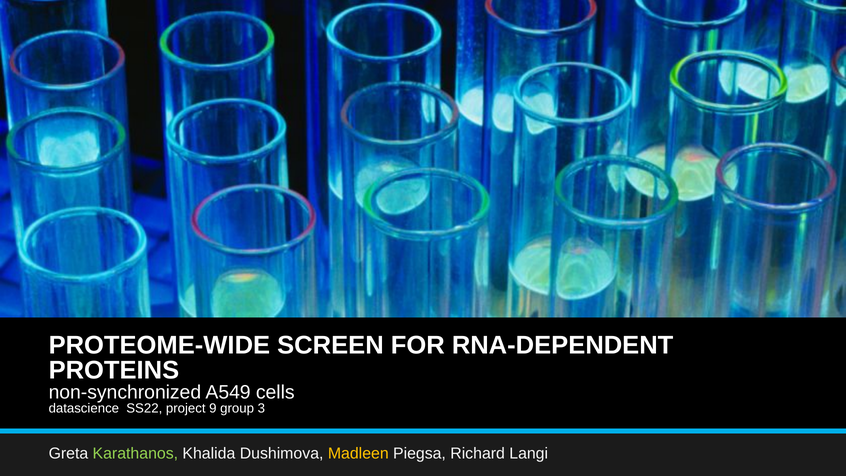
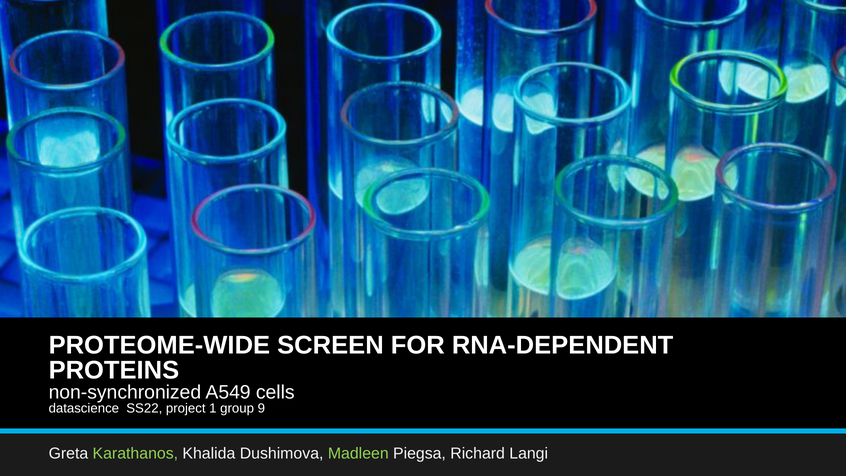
9: 9 -> 1 (213, 408)
3: 3 -> 9 (261, 408)
Madleen colour: yellow -> light green (358, 453)
